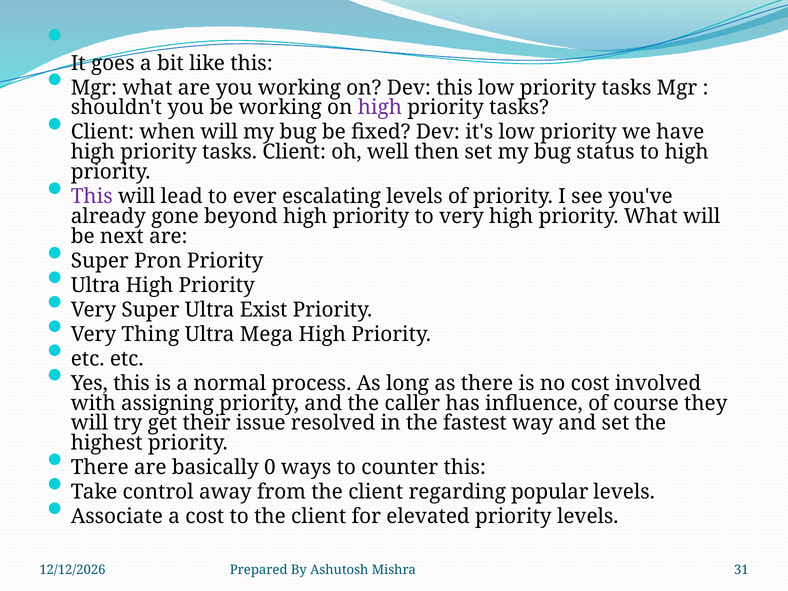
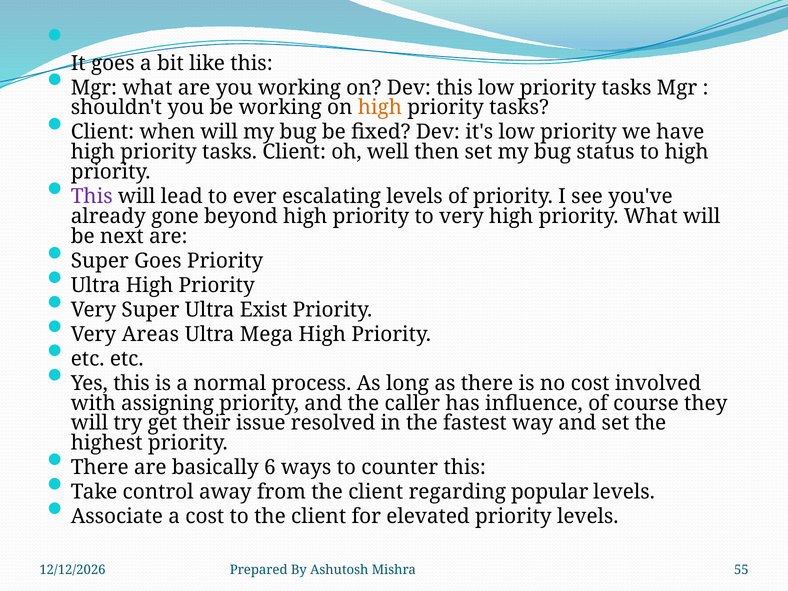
high colour: purple -> orange (380, 108)
Super Pron: Pron -> Goes (158, 261)
Thing: Thing -> Areas (150, 334)
0: 0 -> 6 (270, 468)
31: 31 -> 55 (741, 570)
